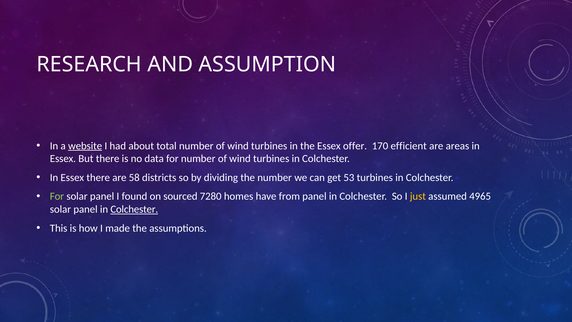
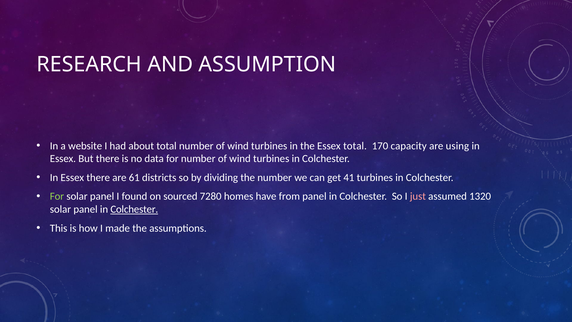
website underline: present -> none (85, 146)
Essex offer: offer -> total (355, 146)
efficient: efficient -> capacity (409, 146)
areas: areas -> using (457, 146)
58: 58 -> 61 (134, 177)
53: 53 -> 41 (349, 177)
just colour: yellow -> pink (418, 196)
4965: 4965 -> 1320 (480, 196)
